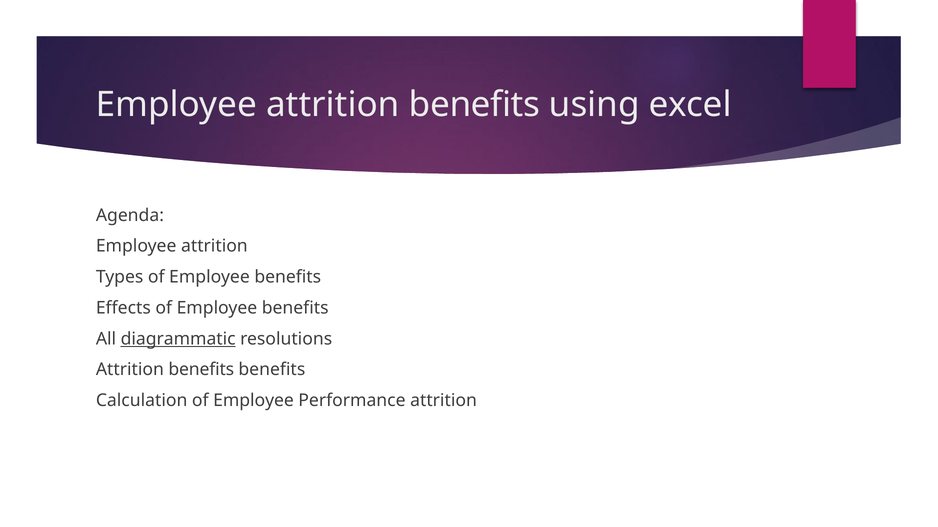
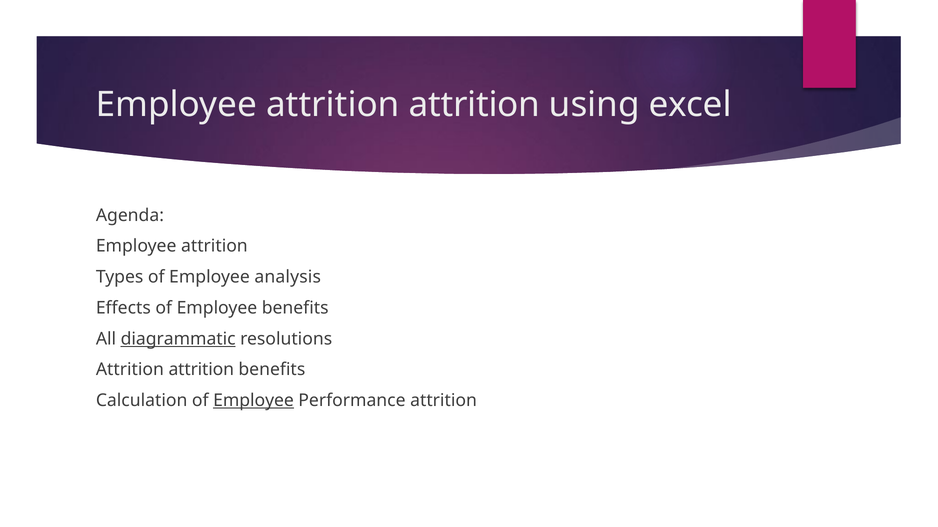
Employee attrition benefits: benefits -> attrition (474, 105)
Types of Employee benefits: benefits -> analysis (288, 277)
benefits: benefits -> attrition (201, 370)
Employee underline: none -> present (254, 401)
